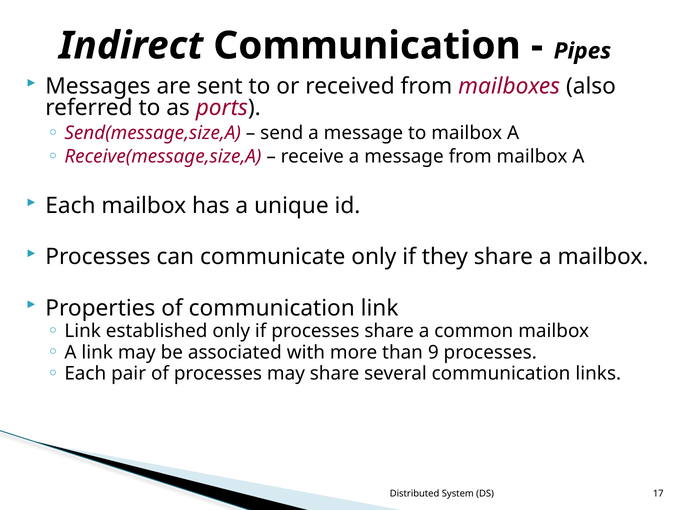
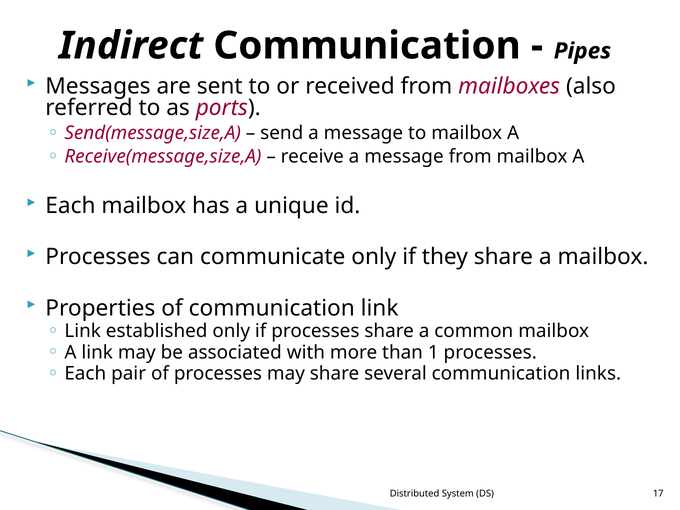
9: 9 -> 1 (433, 352)
